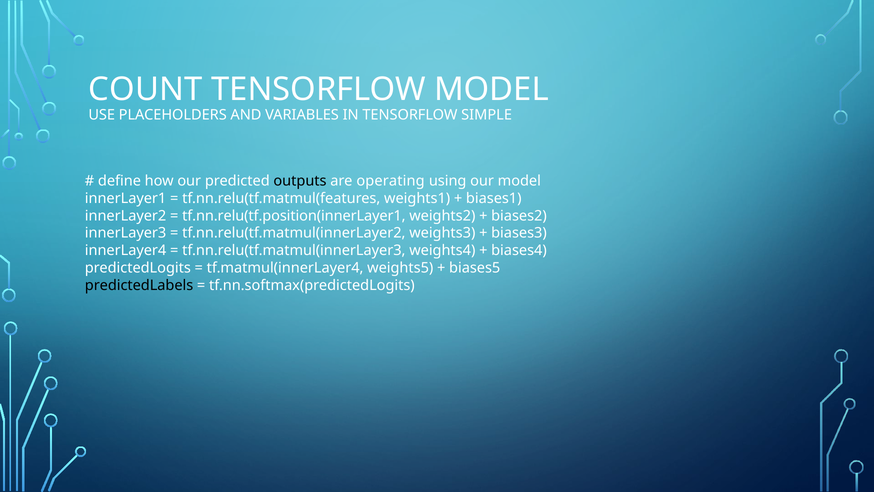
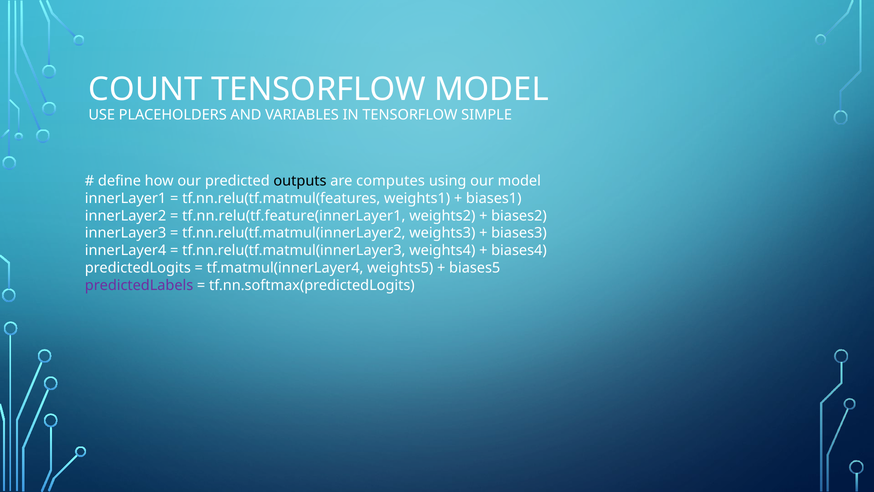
operating: operating -> computes (391, 181)
tf.nn.relu(tf.position(innerLayer1: tf.nn.relu(tf.position(innerLayer1 -> tf.nn.relu(tf.feature(innerLayer1 (294, 216)
predictedLabels colour: black -> purple (139, 285)
